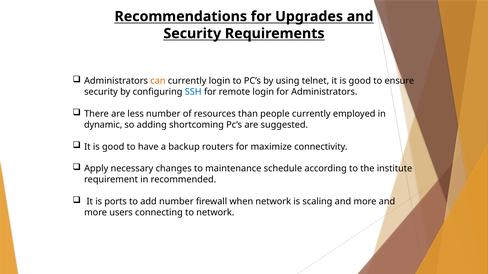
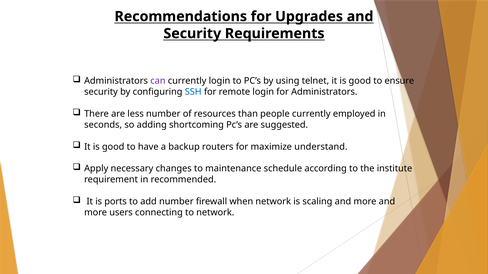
can colour: orange -> purple (158, 81)
dynamic: dynamic -> seconds (103, 125)
connectivity: connectivity -> understand (321, 147)
